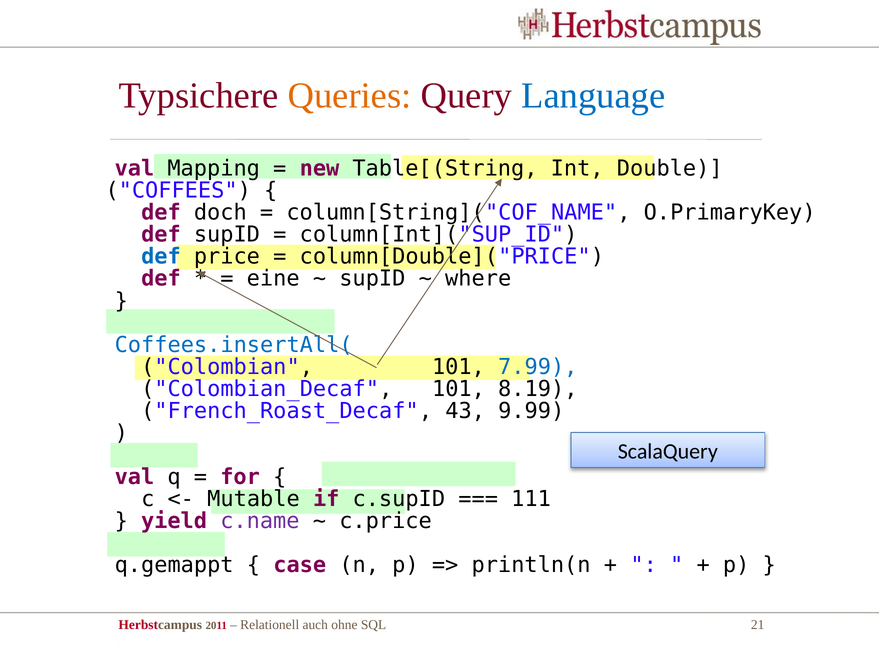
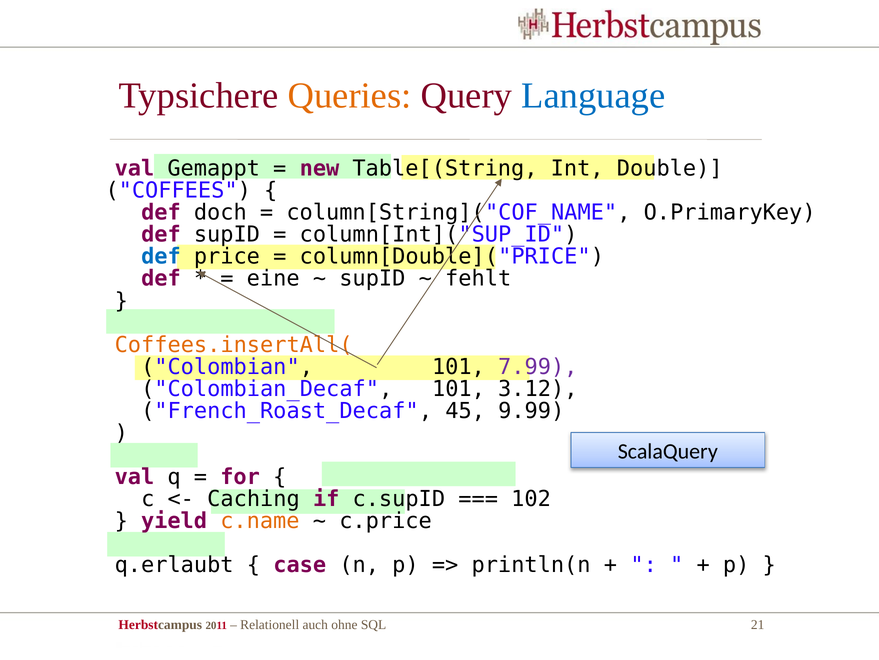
Mapping: Mapping -> Gemappt (214, 169)
where: where -> fehlt (478, 278)
Coffees.insertAll( colour: blue -> orange (234, 344)
7.99 colour: blue -> purple (538, 366)
8.19: 8.19 -> 3.12 (538, 388)
43: 43 -> 45 (465, 410)
Mutable: Mutable -> Caching (253, 498)
111: 111 -> 102 (531, 498)
c.name colour: purple -> orange (260, 520)
q.gemappt: q.gemappt -> q.erlaubt (174, 564)
